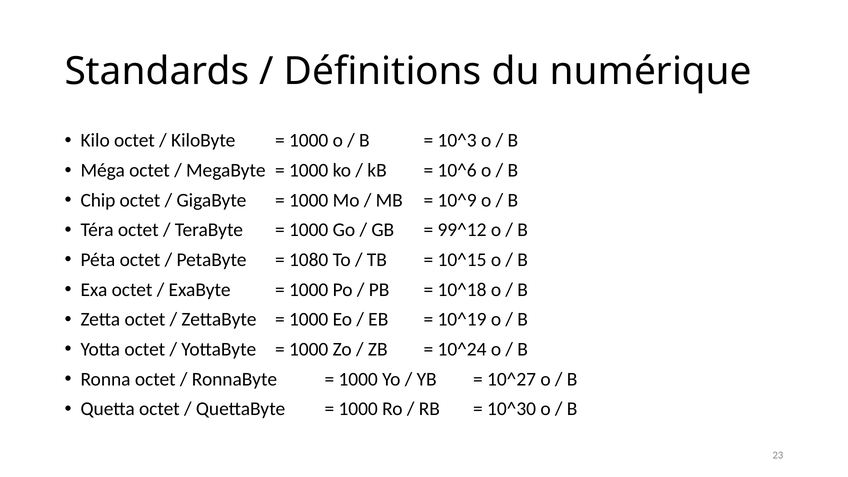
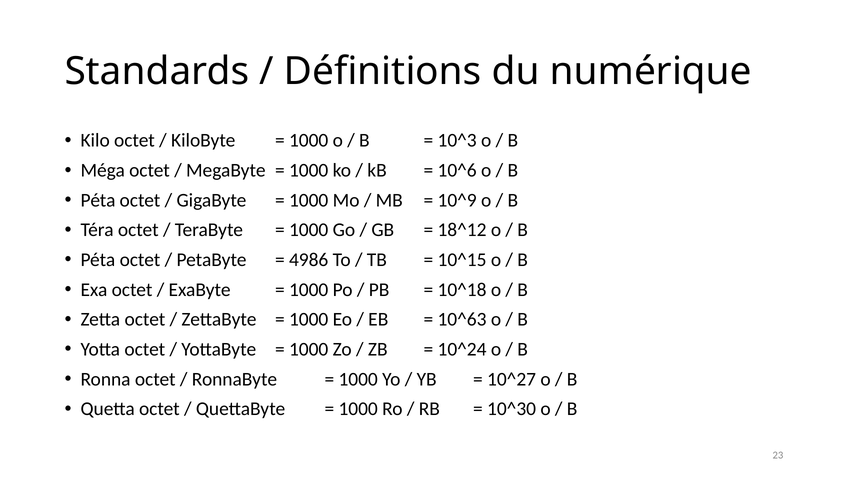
Chip: Chip -> Péta (98, 200)
99^12: 99^12 -> 18^12 (462, 230)
1080: 1080 -> 4986 (309, 260)
10^19: 10^19 -> 10^63 (462, 319)
